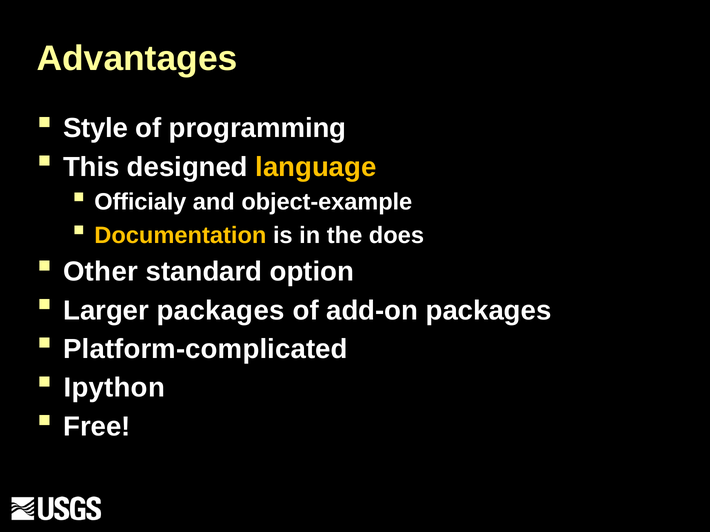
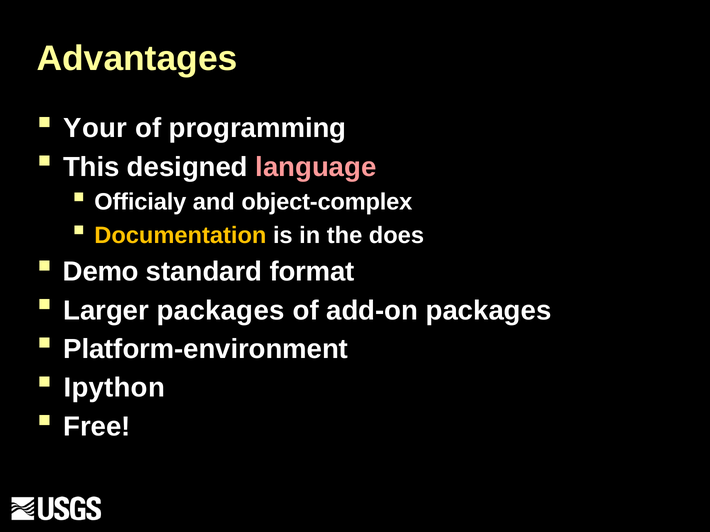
Style: Style -> Your (95, 128)
language colour: yellow -> pink (316, 167)
object-example: object-example -> object-complex (327, 202)
Other: Other -> Demo (101, 272)
option: option -> format (312, 272)
Platform-complicated: Platform-complicated -> Platform-environment (206, 349)
